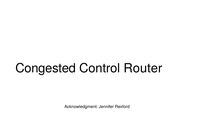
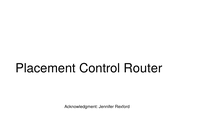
Congested: Congested -> Placement (46, 68)
